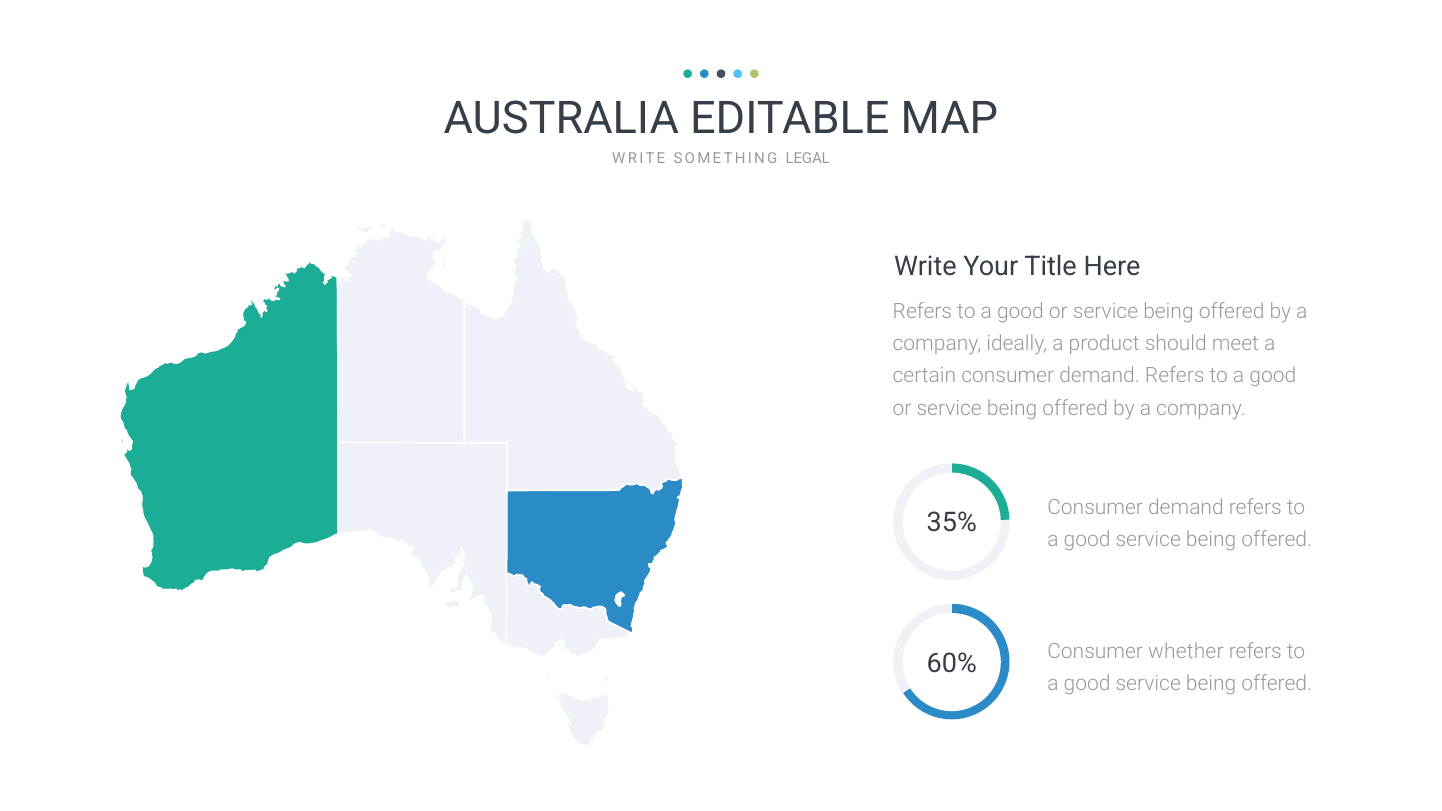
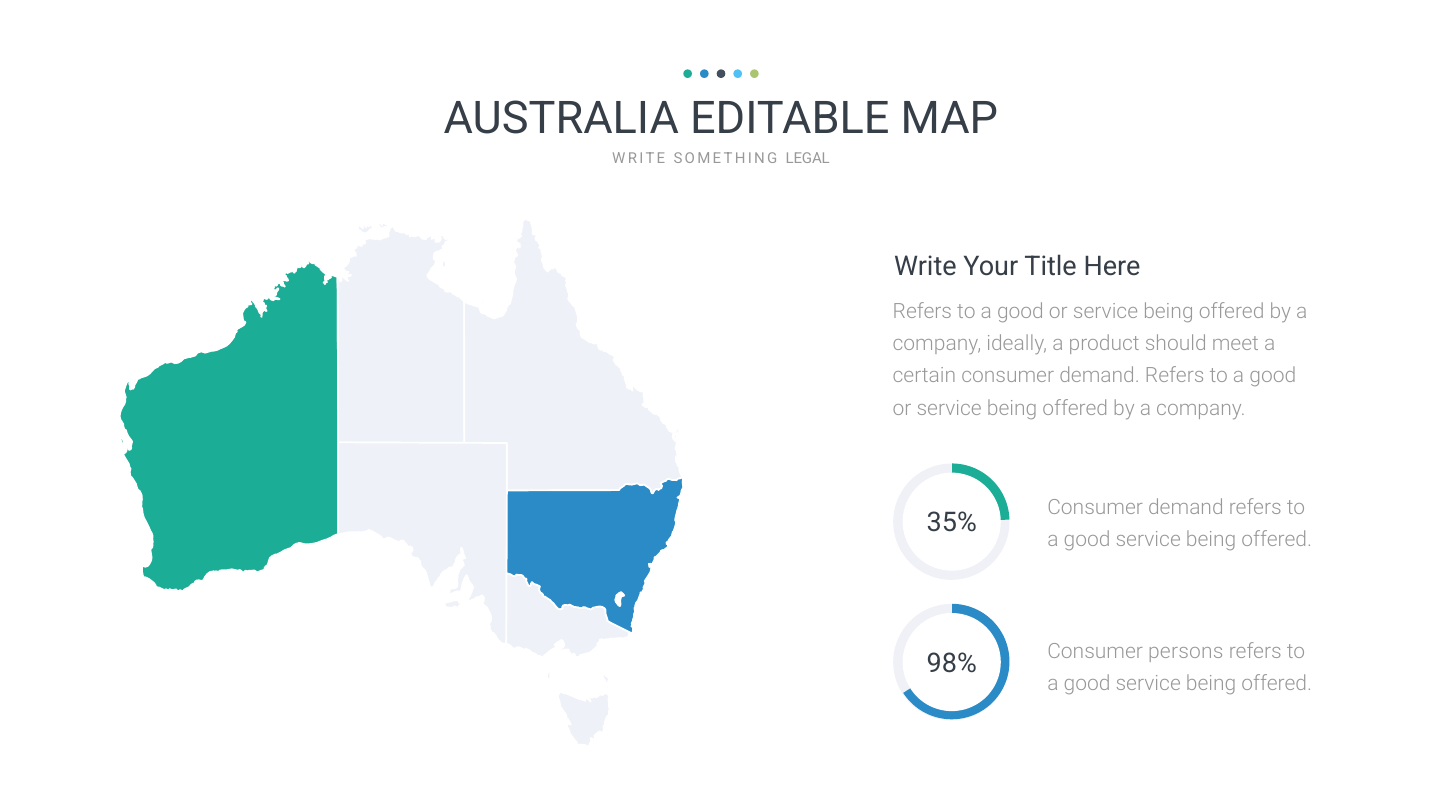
whether: whether -> persons (1186, 652)
60%: 60% -> 98% (952, 663)
